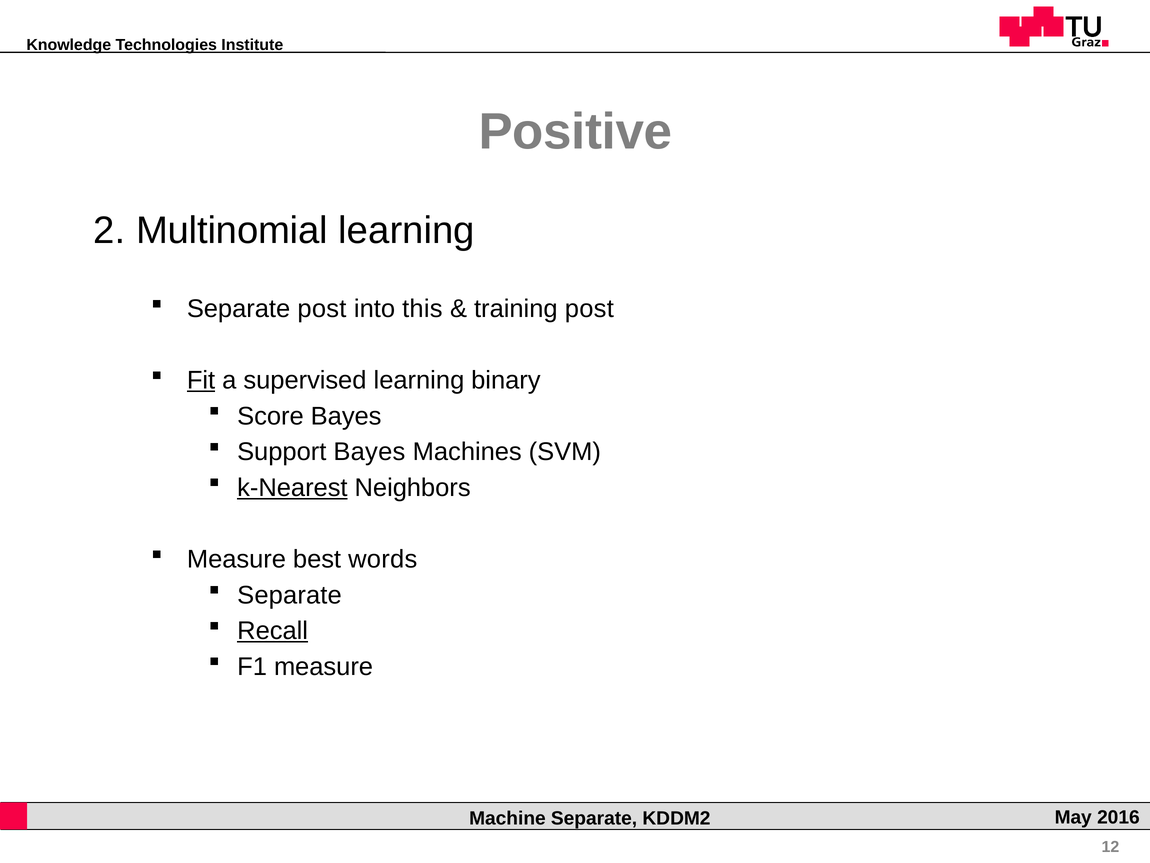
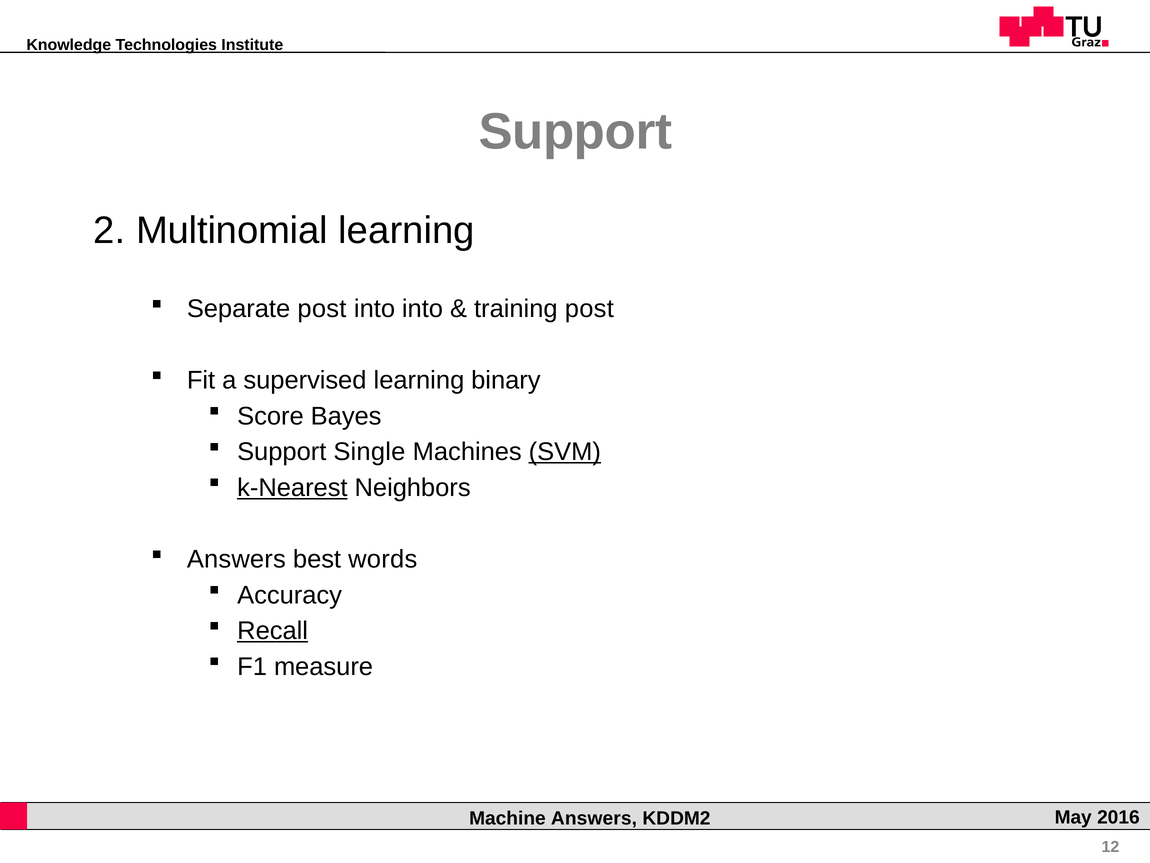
Positive: Positive -> Support (575, 132)
into this: this -> into (422, 309)
Fit underline: present -> none (201, 380)
Support Bayes: Bayes -> Single (369, 452)
SVM underline: none -> present (565, 452)
Measure: Measure -> Answers (236, 559)
Separate: Separate -> Accuracy (290, 595)
Separate: Separate -> Answers (594, 818)
